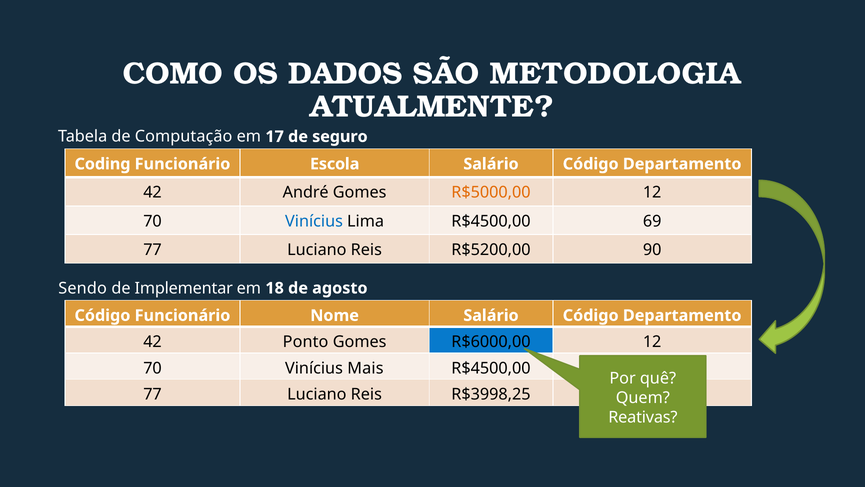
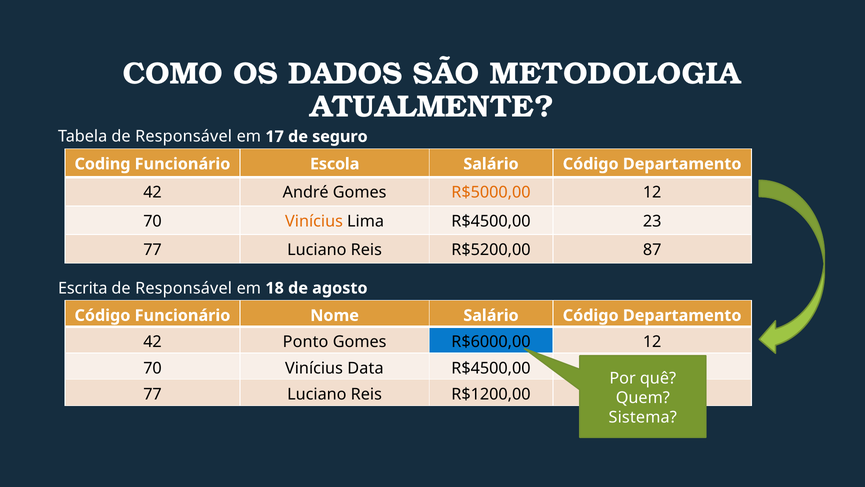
Tabela de Computação: Computação -> Responsável (184, 137)
Vinícius colour: blue -> orange (314, 221)
69: 69 -> 23 (652, 221)
90: 90 -> 87 (652, 250)
Sendo: Sendo -> Escrita (83, 288)
Implementar: Implementar -> Responsável (184, 288)
Mais: Mais -> Data (365, 368)
R$3998,25: R$3998,25 -> R$1200,00 (491, 394)
Reativas: Reativas -> Sistema (643, 417)
